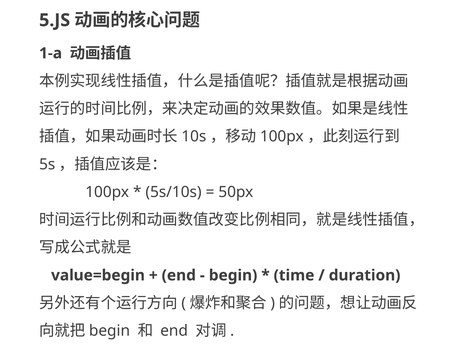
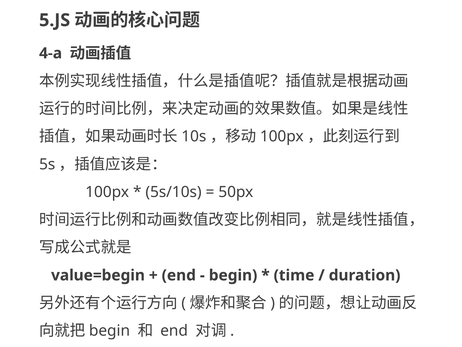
1-a: 1-a -> 4-a (51, 53)
